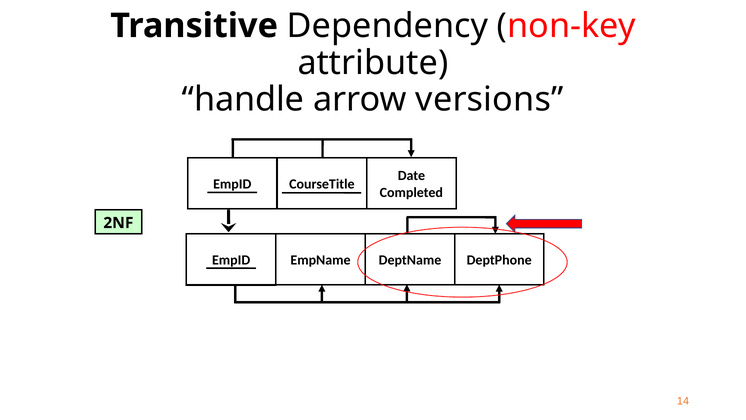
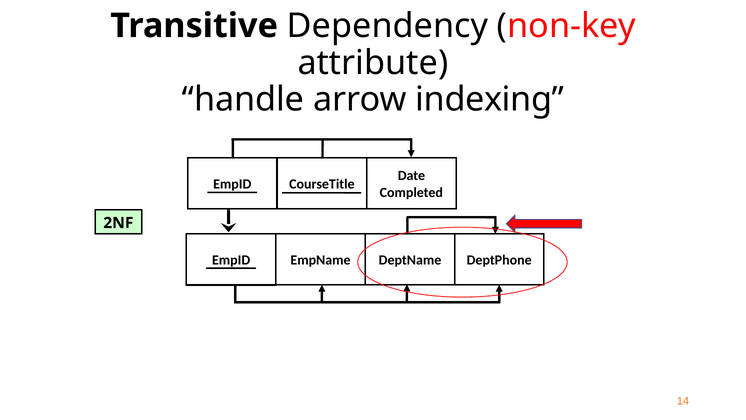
versions: versions -> indexing (490, 100)
